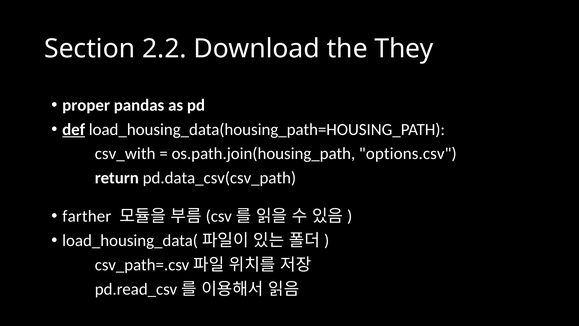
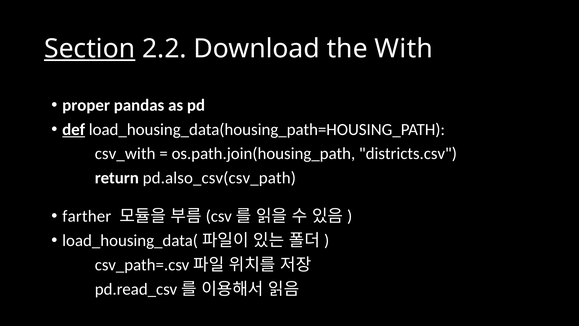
Section underline: none -> present (90, 49)
They: They -> With (404, 49)
options.csv: options.csv -> districts.csv (408, 154)
pd.data_csv(csv_path: pd.data_csv(csv_path -> pd.also_csv(csv_path (219, 178)
